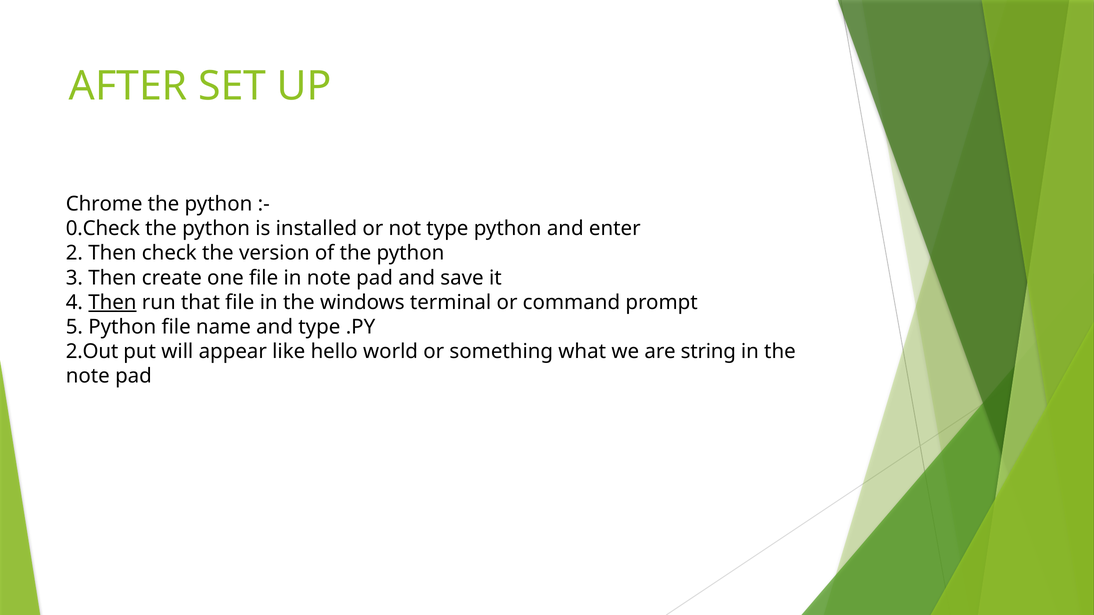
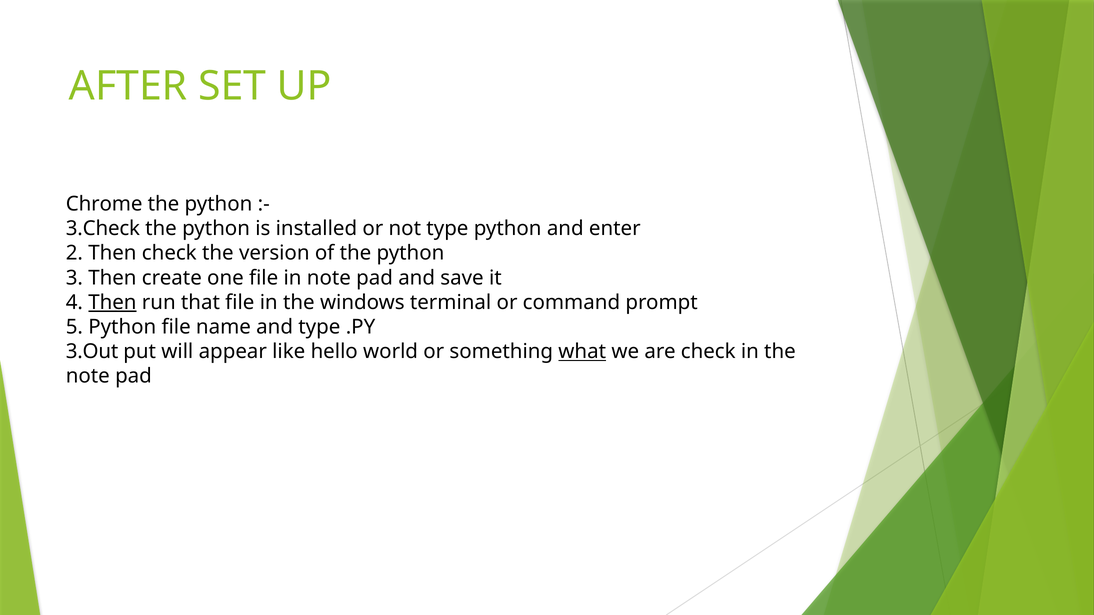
0.Check: 0.Check -> 3.Check (103, 229)
2.Out: 2.Out -> 3.Out (92, 352)
what underline: none -> present (582, 352)
are string: string -> check (708, 352)
